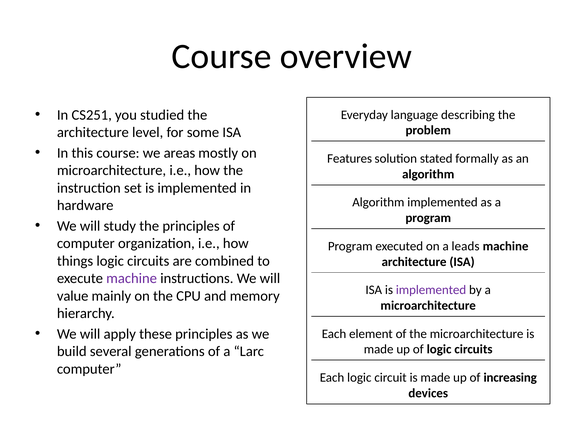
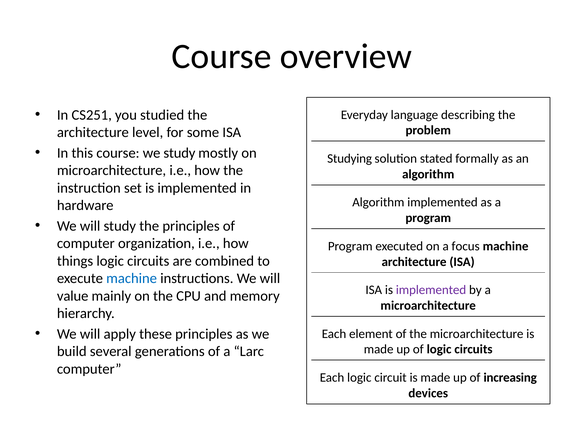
we areas: areas -> study (179, 153)
Features: Features -> Studying (350, 159)
leads: leads -> focus (466, 246)
machine colour: purple -> blue (132, 278)
